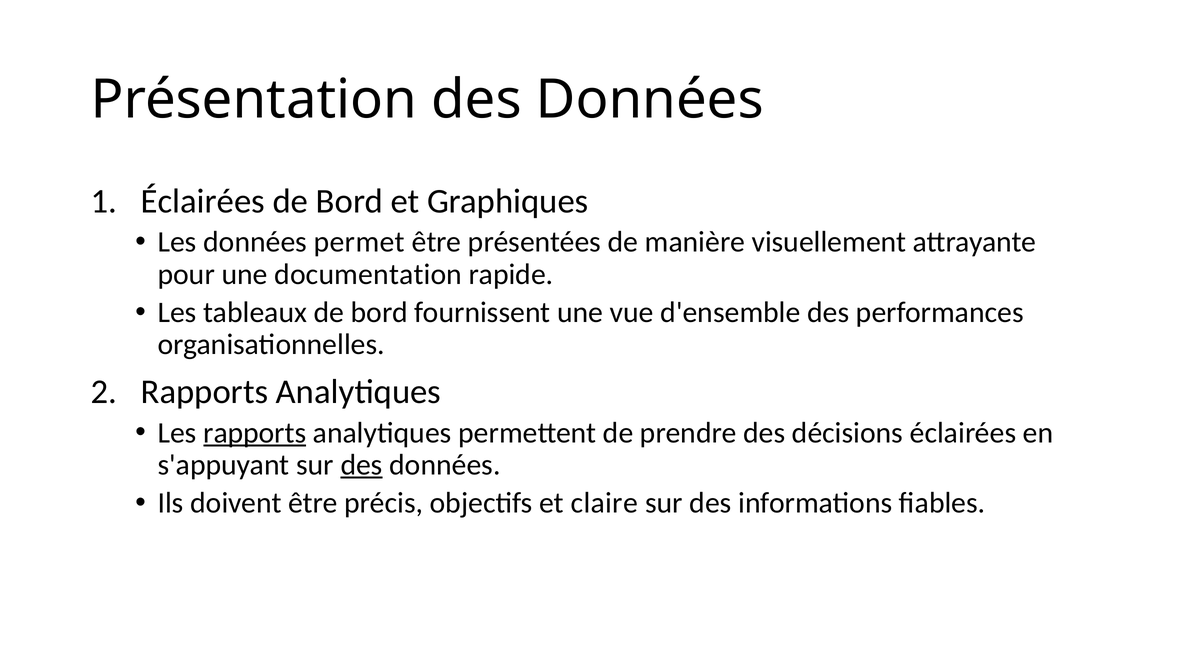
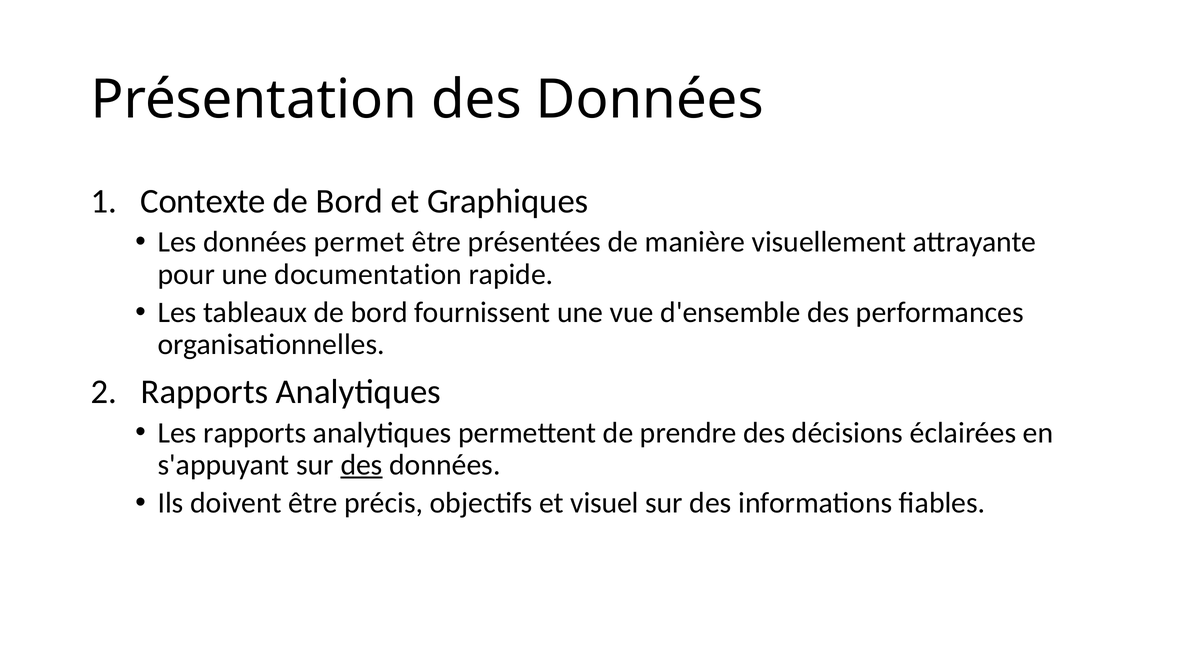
Éclairées: Éclairées -> Contexte (203, 201)
rapports underline: present -> none (255, 433)
claire: claire -> visuel (605, 503)
